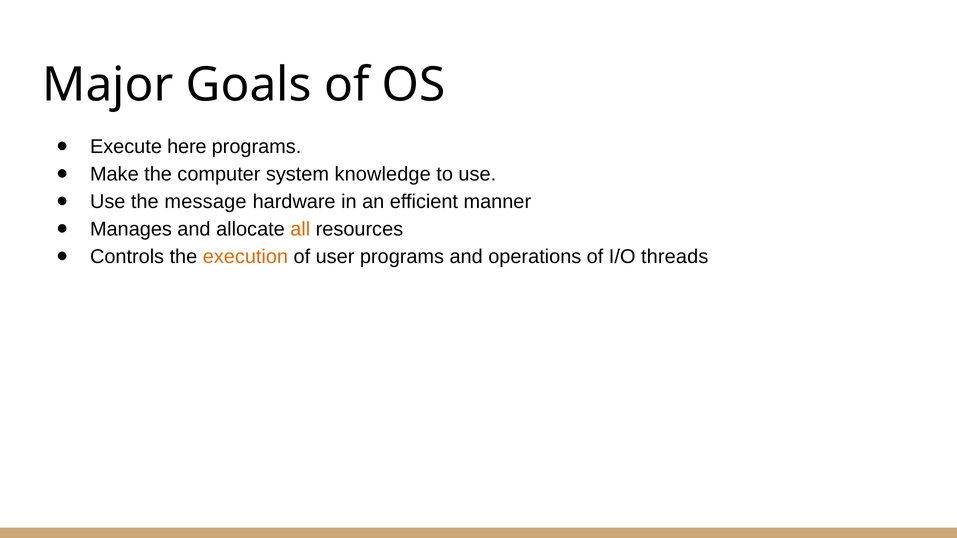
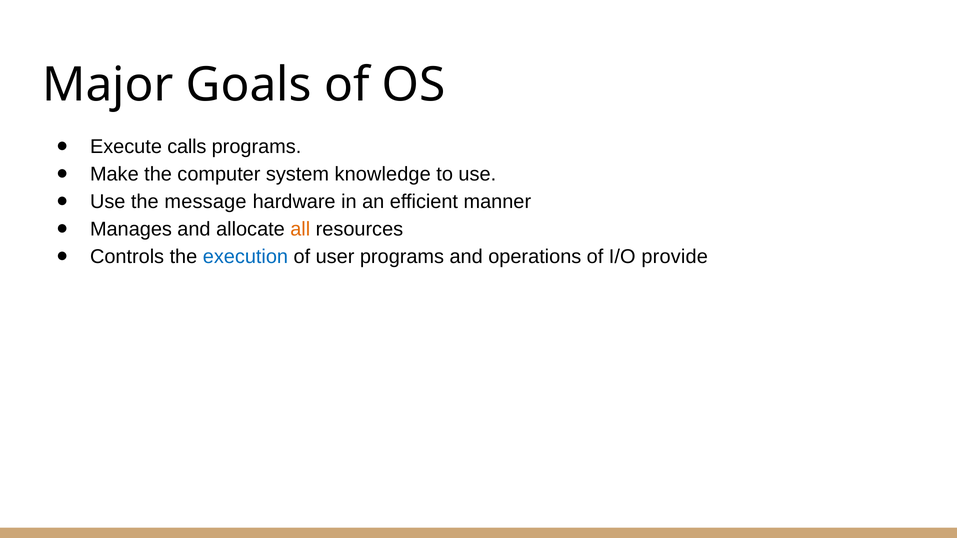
here: here -> calls (187, 147)
execution colour: orange -> blue (245, 257)
threads: threads -> provide (675, 257)
